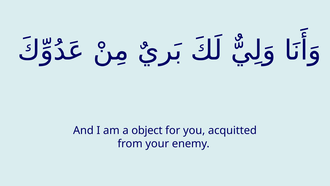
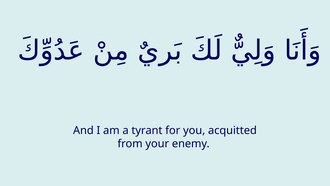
object: object -> tyrant (147, 130)
